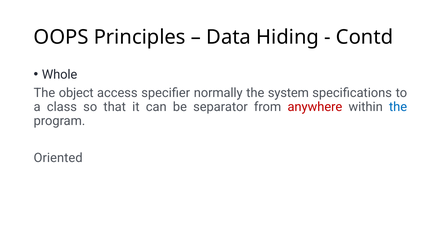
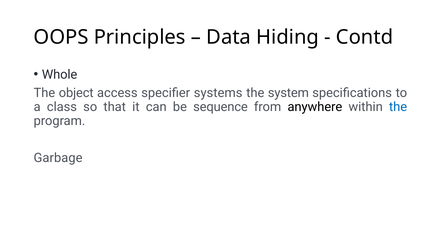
normally: normally -> systems (218, 93)
separator: separator -> sequence (221, 107)
anywhere colour: red -> black (315, 107)
Oriented: Oriented -> Garbage (58, 158)
